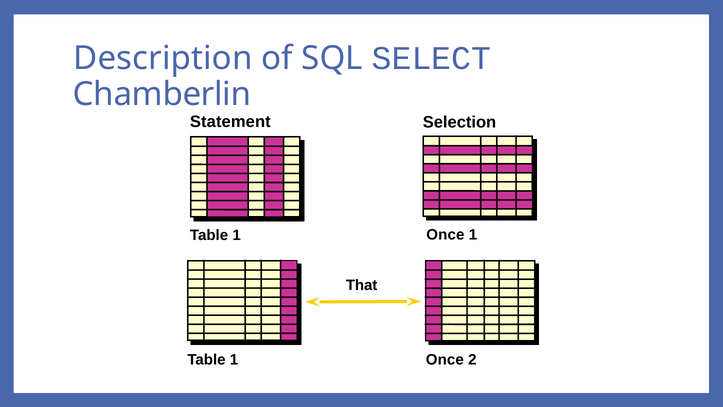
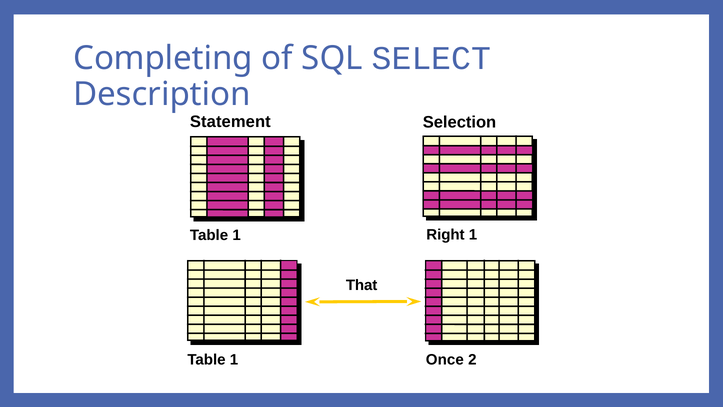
Description: Description -> Completing (163, 58)
Chamberlin: Chamberlin -> Description (162, 94)
Once: Once -> Right (445, 235)
